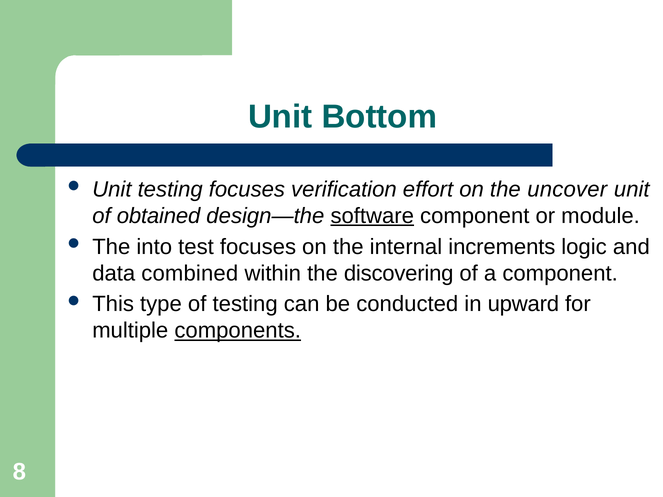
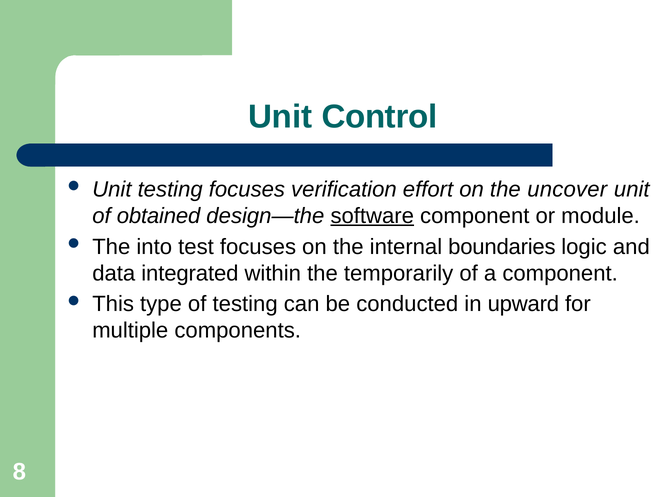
Bottom: Bottom -> Control (379, 117)
increments: increments -> boundaries (502, 247)
combined: combined -> integrated (190, 273)
discovering: discovering -> temporarily (399, 273)
components underline: present -> none (238, 331)
